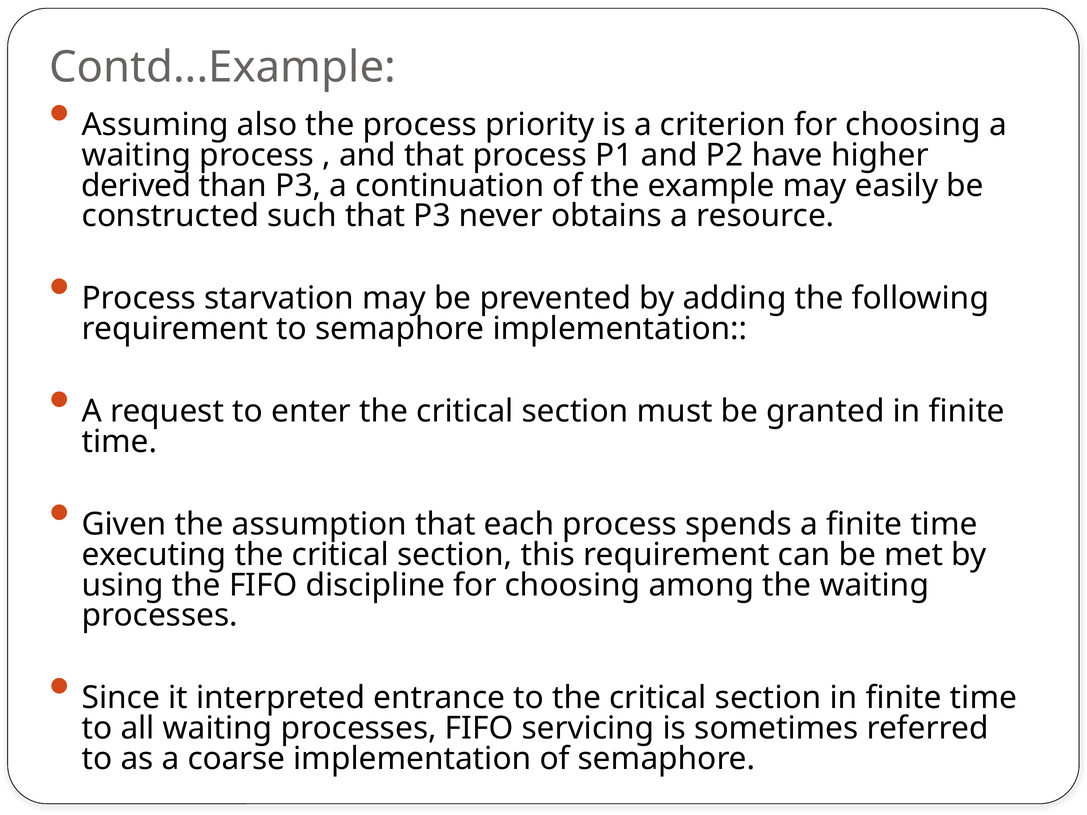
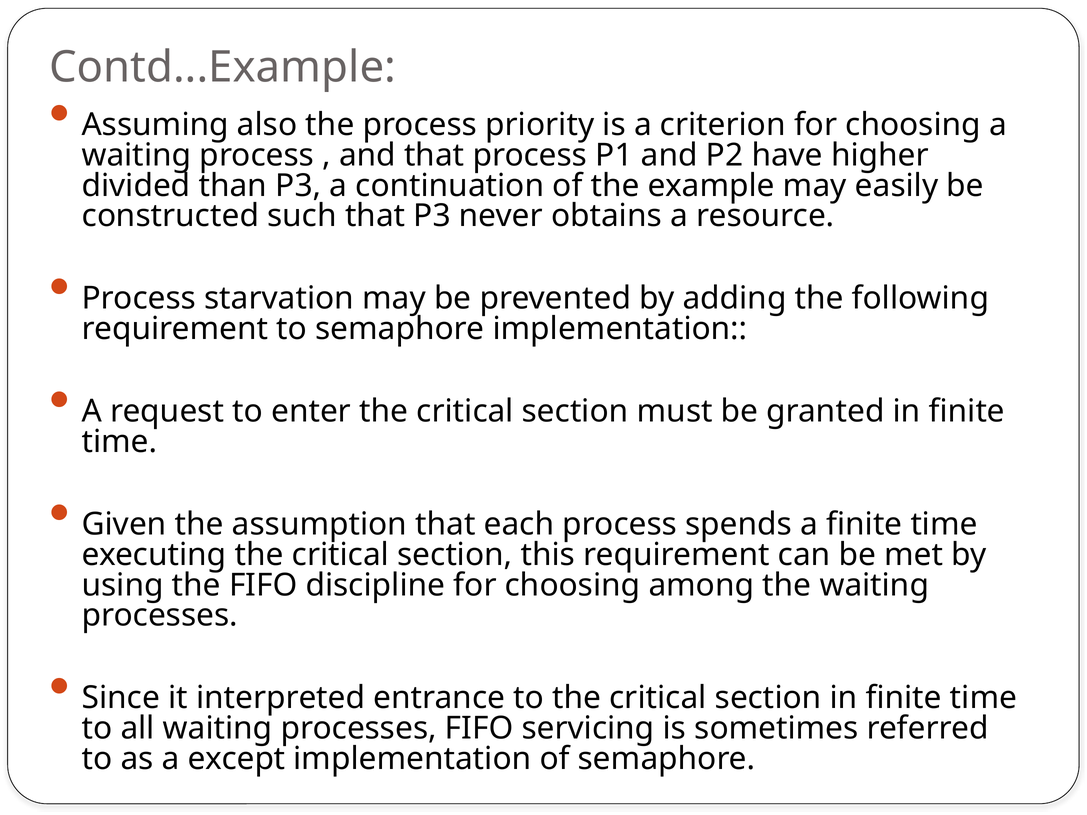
derived: derived -> divided (136, 186)
coarse: coarse -> except (237, 759)
